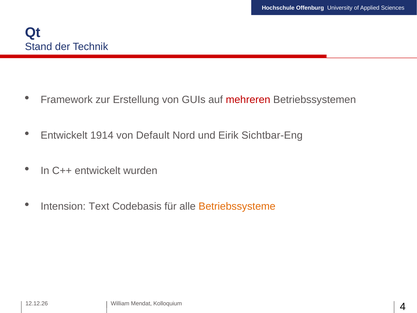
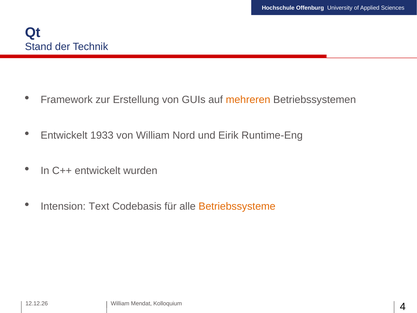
mehreren colour: red -> orange (248, 100)
1914: 1914 -> 1933 (102, 135)
von Default: Default -> William (153, 135)
Sichtbar-Eng: Sichtbar-Eng -> Runtime-Eng (272, 135)
